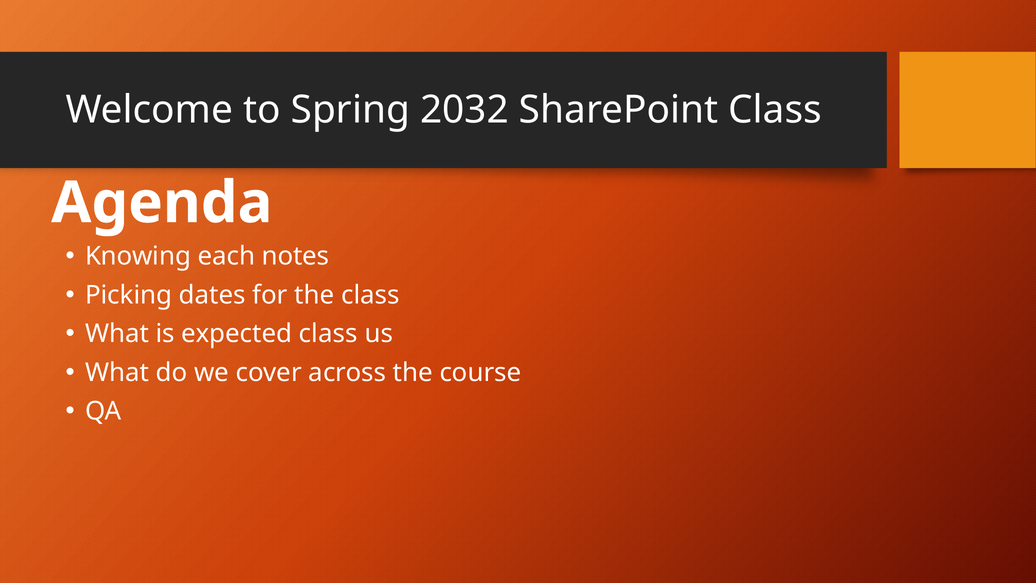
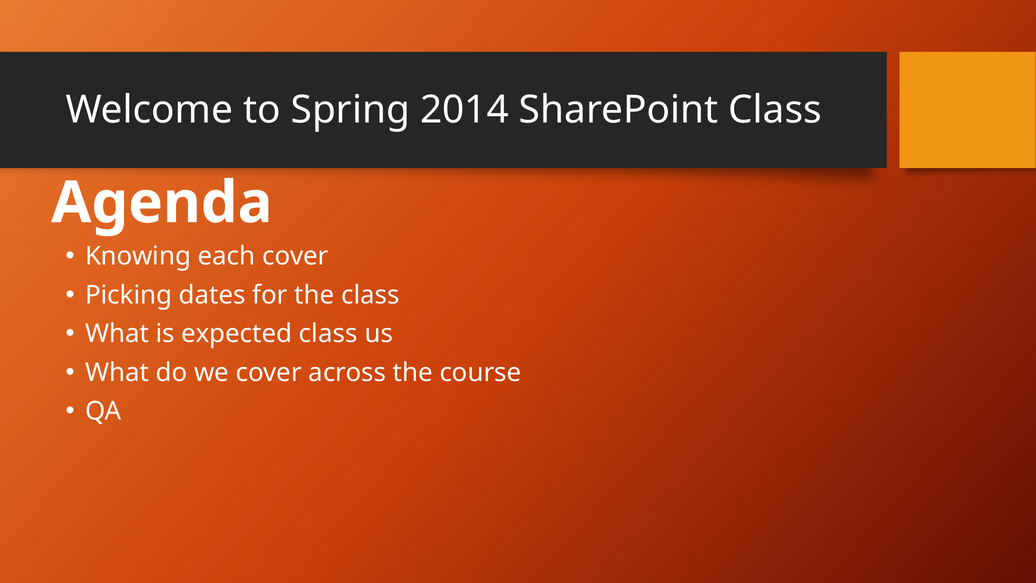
2032: 2032 -> 2014 (465, 110)
each notes: notes -> cover (295, 256)
